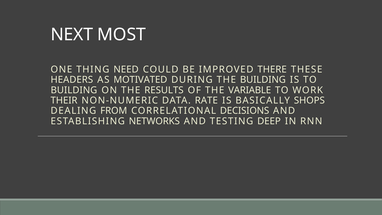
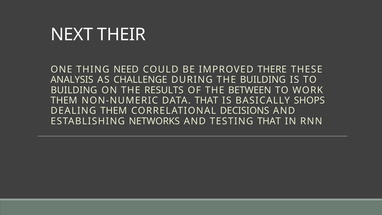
MOST: MOST -> THEIR (122, 35)
HEADERS: HEADERS -> ANALYSIS (72, 80)
MOTIVATED: MOTIVATED -> CHALLENGE (140, 80)
VARIABLE: VARIABLE -> BETWEEN (250, 90)
THEIR: THEIR -> THEM (64, 100)
DATA RATE: RATE -> THAT (206, 100)
DEALING FROM: FROM -> THEM (114, 111)
TESTING DEEP: DEEP -> THAT (269, 121)
